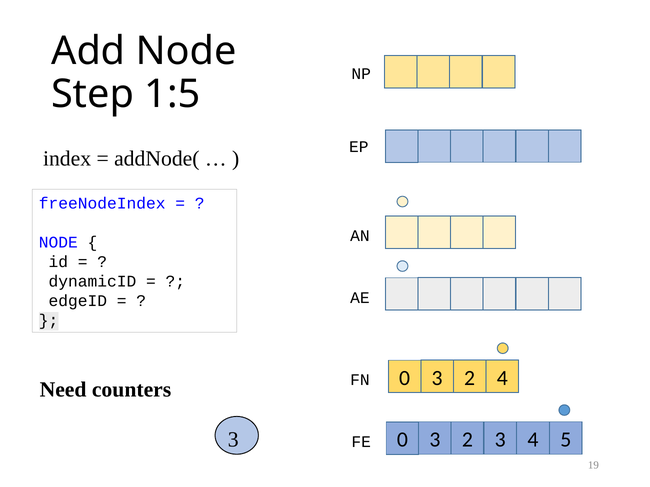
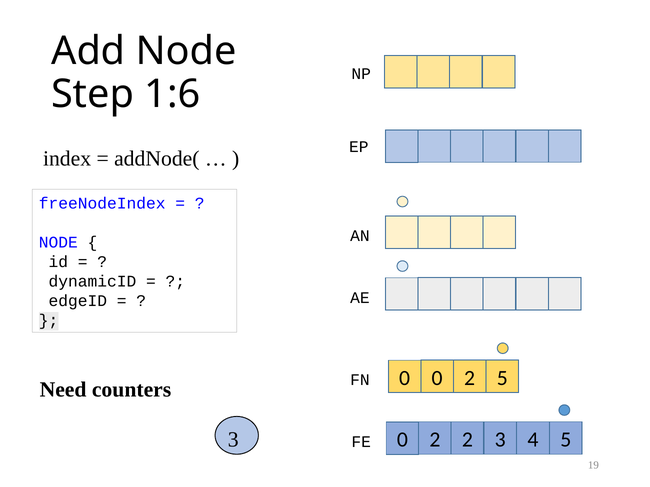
1:5: 1:5 -> 1:6 (173, 94)
3: 3 -> 0 (437, 378)
2 4: 4 -> 5 (502, 378)
FE 0 3: 3 -> 2 (435, 440)
